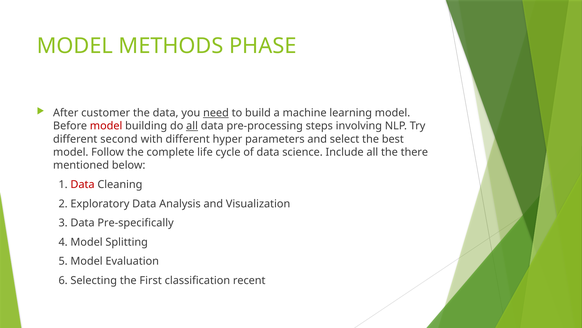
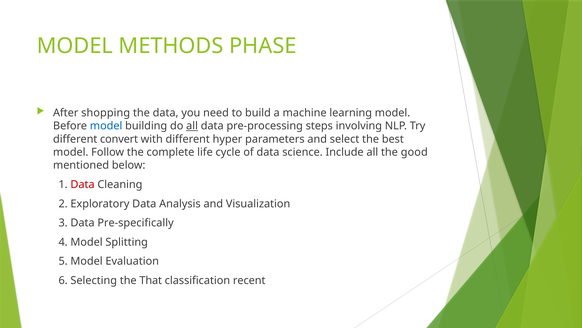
customer: customer -> shopping (106, 113)
need underline: present -> none (216, 113)
model colour: red -> blue (106, 126)
second: second -> convert (119, 139)
there: there -> good (414, 152)
First: First -> That (151, 280)
